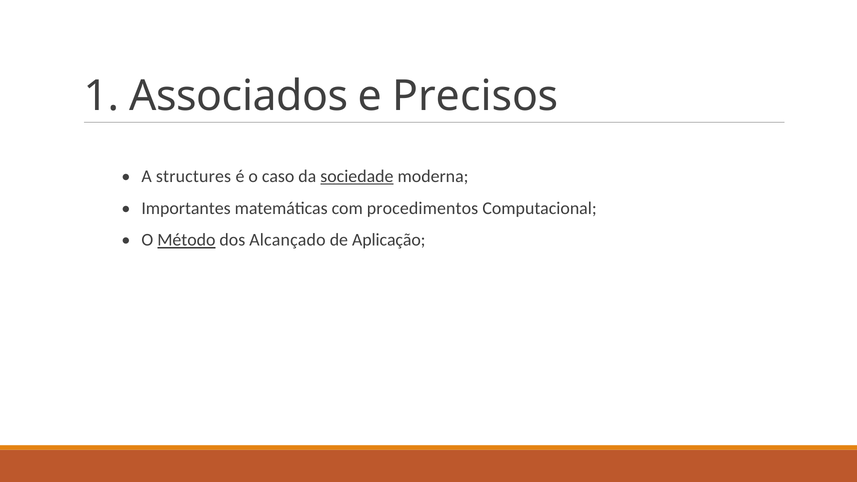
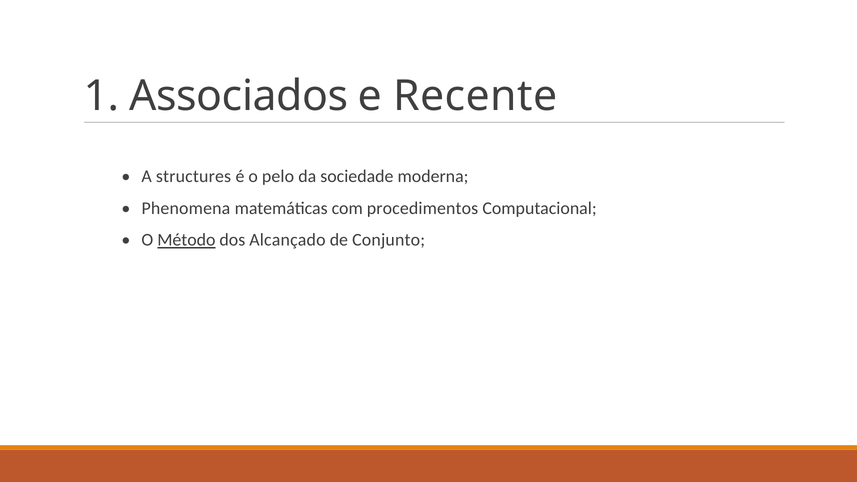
Precisos: Precisos -> Recente (475, 96)
caso: caso -> pelo (278, 176)
sociedade underline: present -> none (357, 176)
Importantes: Importantes -> Phenomena (186, 208)
Aplicação: Aplicação -> Conjunto (389, 240)
